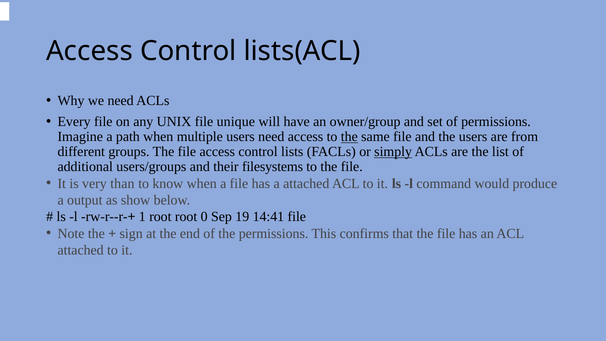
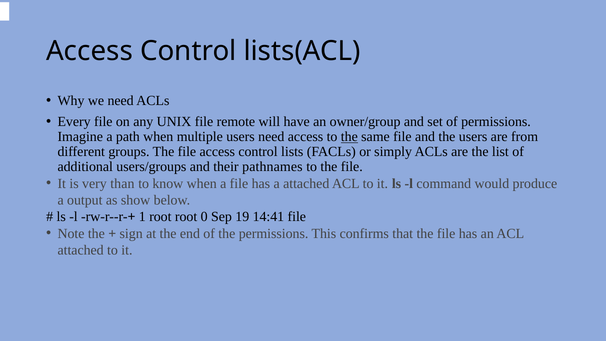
unique: unique -> remote (236, 122)
simply underline: present -> none (393, 152)
filesystems: filesystems -> pathnames (272, 167)
